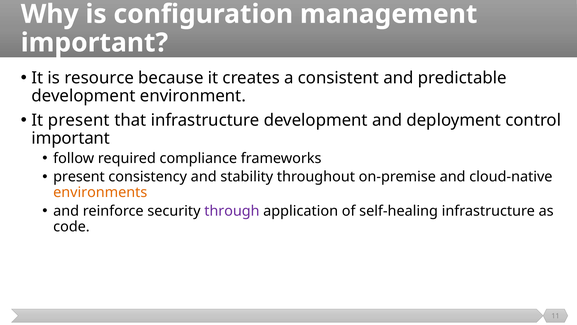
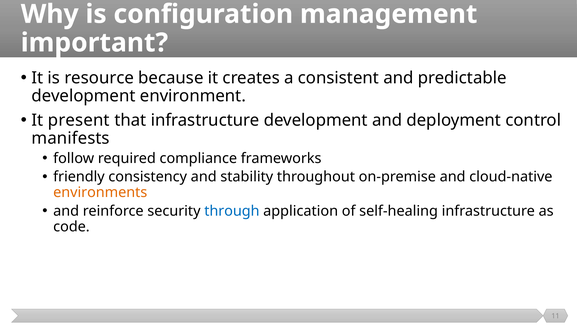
important: important -> manifests (71, 138)
present: present -> friendly (79, 177)
through colour: purple -> blue (232, 211)
